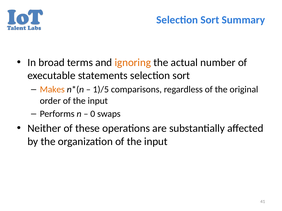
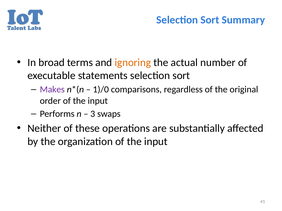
Makes colour: orange -> purple (52, 90)
1)/5: 1)/5 -> 1)/0 (101, 90)
0: 0 -> 3 (93, 114)
